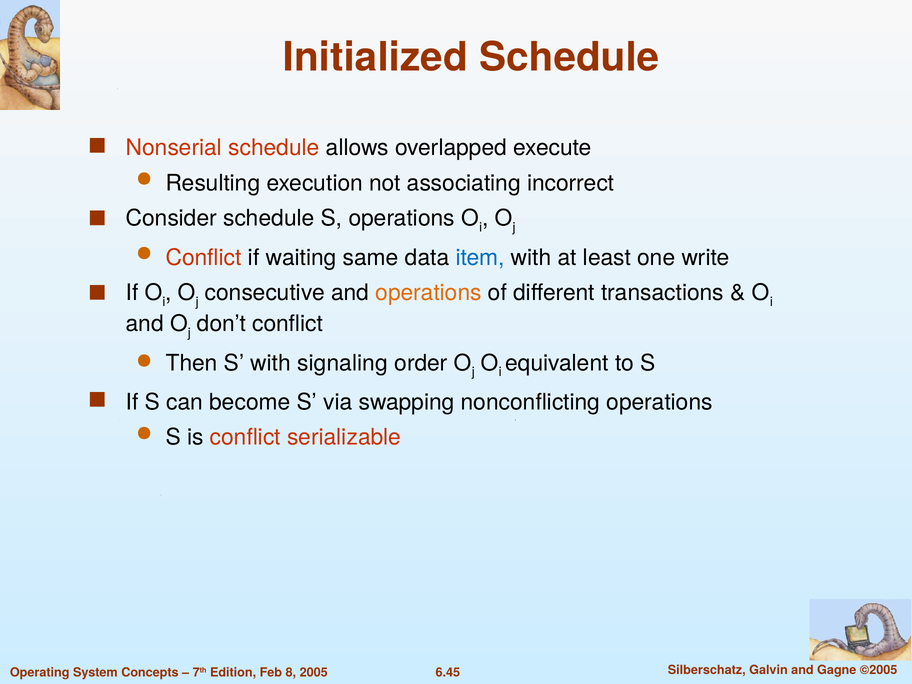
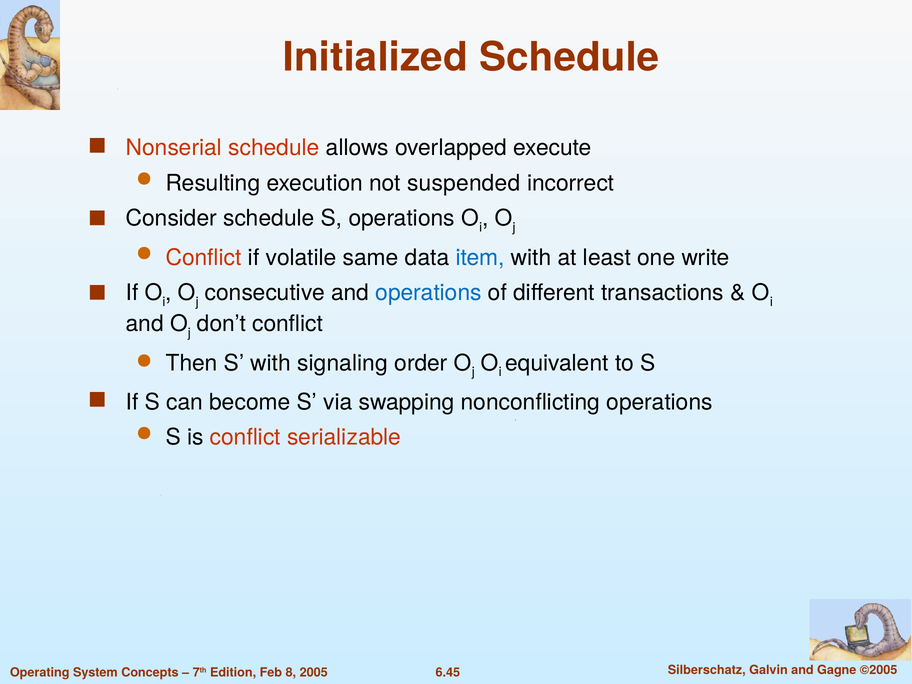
associating: associating -> suspended (464, 183)
waiting: waiting -> volatile (301, 257)
operations colour: orange -> blue (428, 293)
